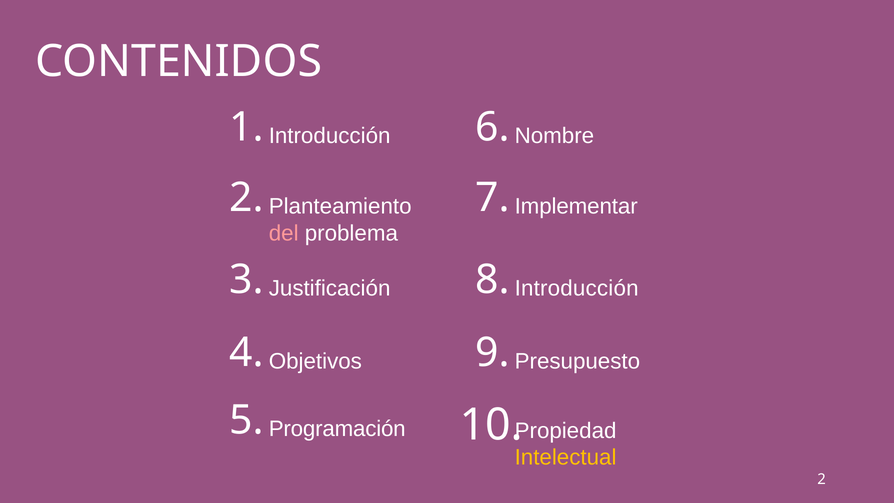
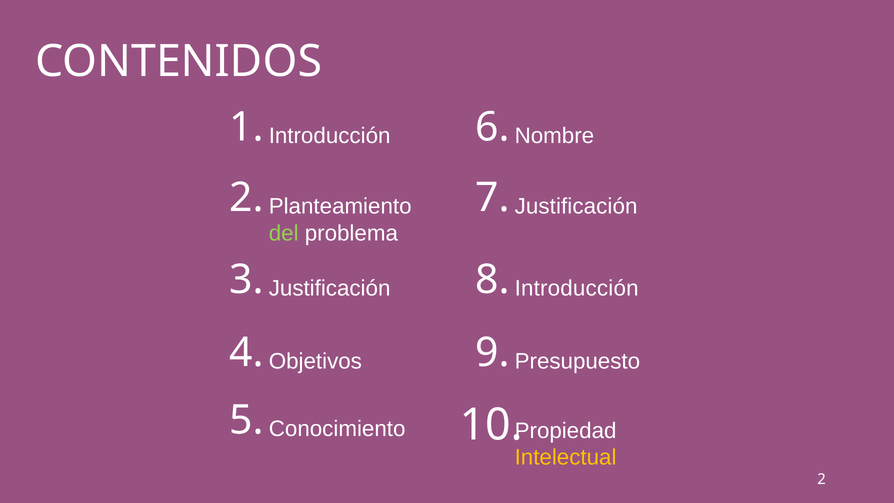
7 Implementar: Implementar -> Justificación (576, 206)
del colour: pink -> light green (284, 233)
Programación: Programación -> Conocimiento (337, 429)
